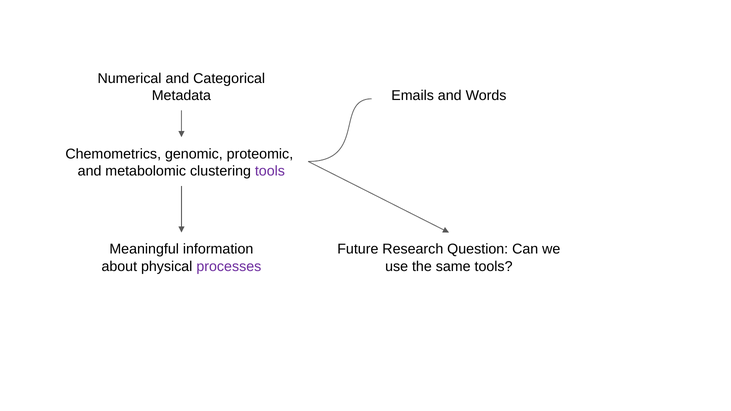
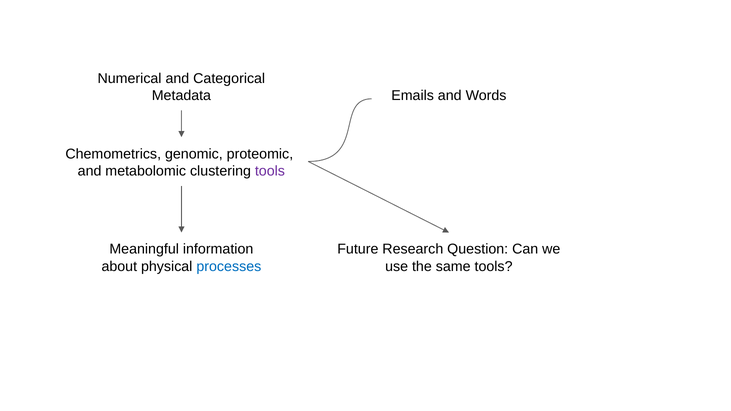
processes colour: purple -> blue (229, 266)
